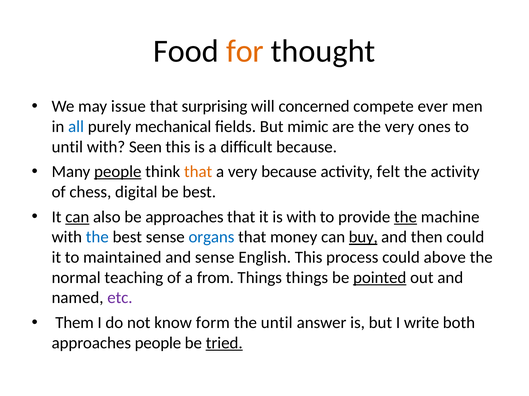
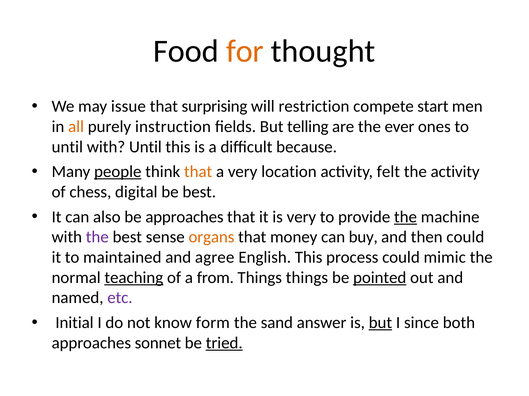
concerned: concerned -> restriction (314, 107)
ever: ever -> start (433, 107)
all colour: blue -> orange (76, 127)
mechanical: mechanical -> instruction (173, 127)
mimic: mimic -> telling (308, 127)
the very: very -> ever (399, 127)
with Seen: Seen -> Until (145, 147)
very because: because -> location (289, 172)
can underline: present -> none (77, 217)
is with: with -> very (301, 217)
the colour: blue -> purple (97, 238)
organs colour: blue -> orange (211, 238)
buy underline: present -> none (363, 238)
and sense: sense -> agree (215, 258)
above: above -> mimic (445, 258)
teaching underline: none -> present (134, 278)
Them: Them -> Initial (74, 323)
the until: until -> sand (277, 323)
but underline: none -> present (380, 323)
write: write -> since (421, 323)
approaches people: people -> sonnet (158, 344)
